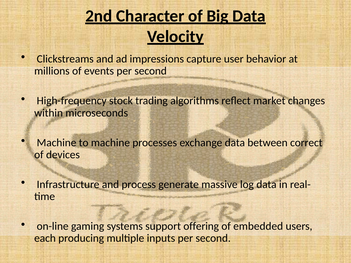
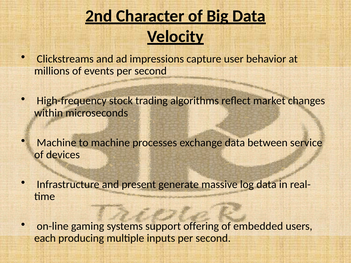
correct: correct -> service (306, 143)
process: process -> present (139, 185)
